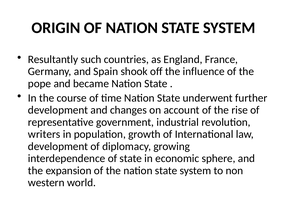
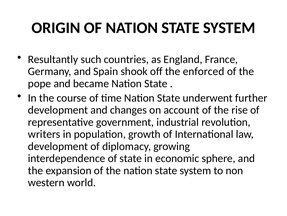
influence: influence -> enforced (204, 71)
